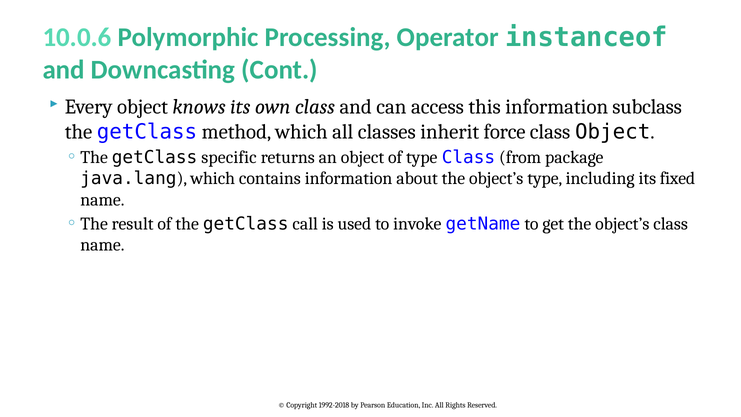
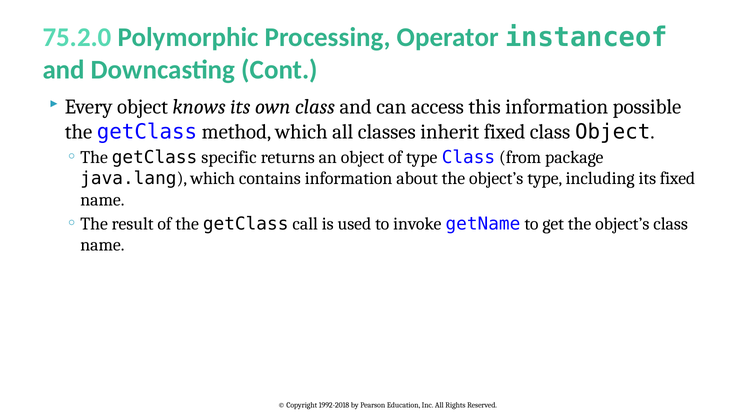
10.0.6: 10.0.6 -> 75.2.0 (77, 38)
subclass: subclass -> possible (647, 107)
inherit force: force -> fixed (505, 132)
